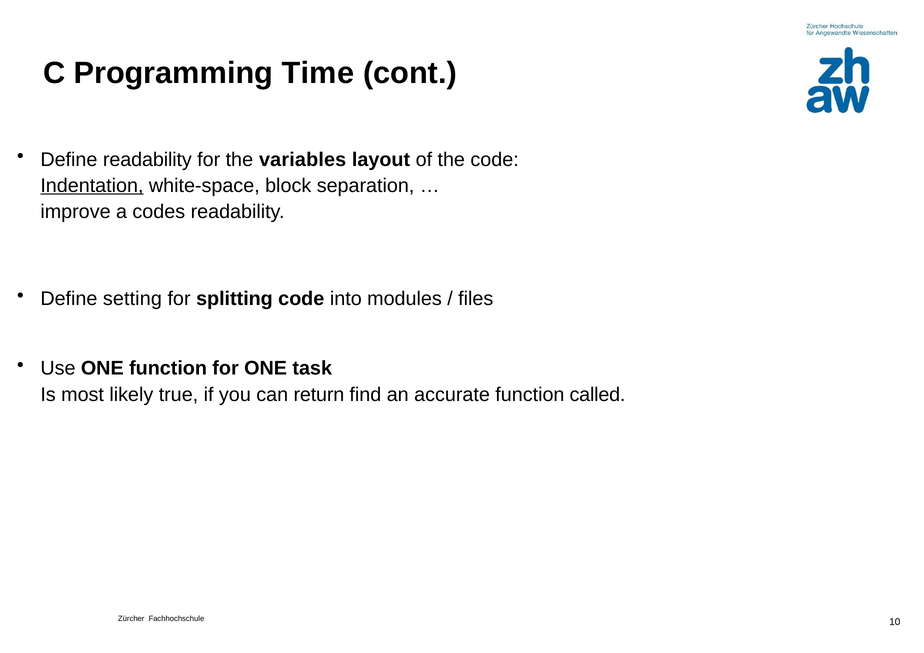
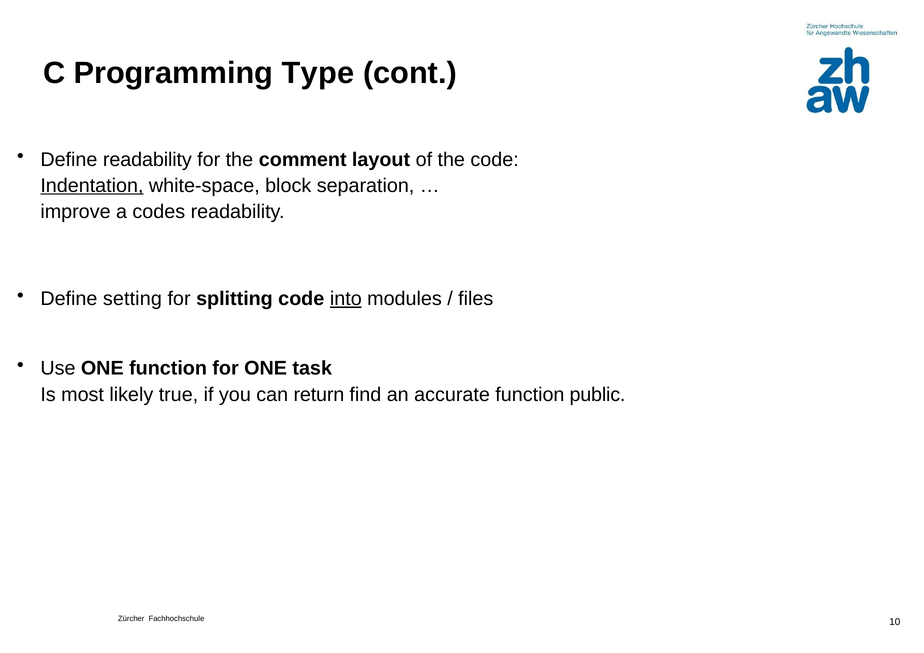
Time: Time -> Type (318, 73)
variables: variables -> comment (303, 160)
into underline: none -> present (346, 299)
called: called -> public (597, 395)
